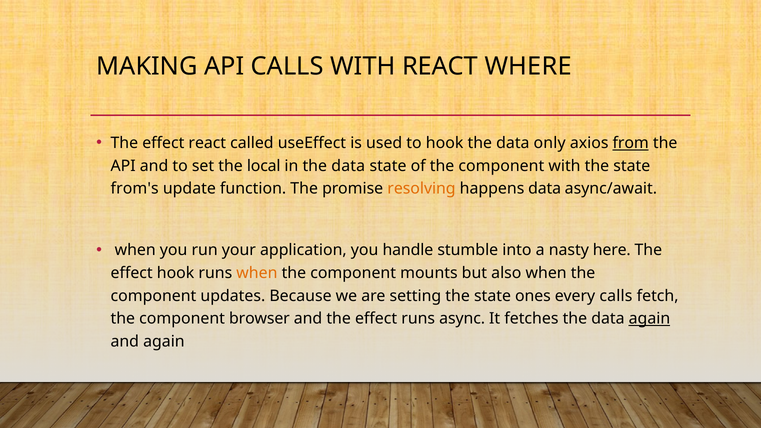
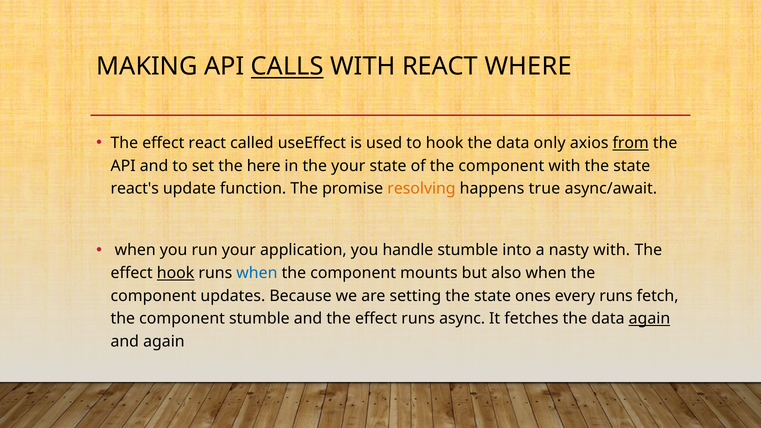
CALLS underline: none -> present (287, 67)
local: local -> here (264, 166)
in the data: data -> your (348, 166)
from's: from's -> react's (135, 189)
happens data: data -> true (544, 189)
nasty here: here -> with (612, 250)
hook underline: none -> present (176, 273)
when colour: orange -> blue (257, 273)
every calls: calls -> runs (616, 296)
component browser: browser -> stumble (259, 319)
